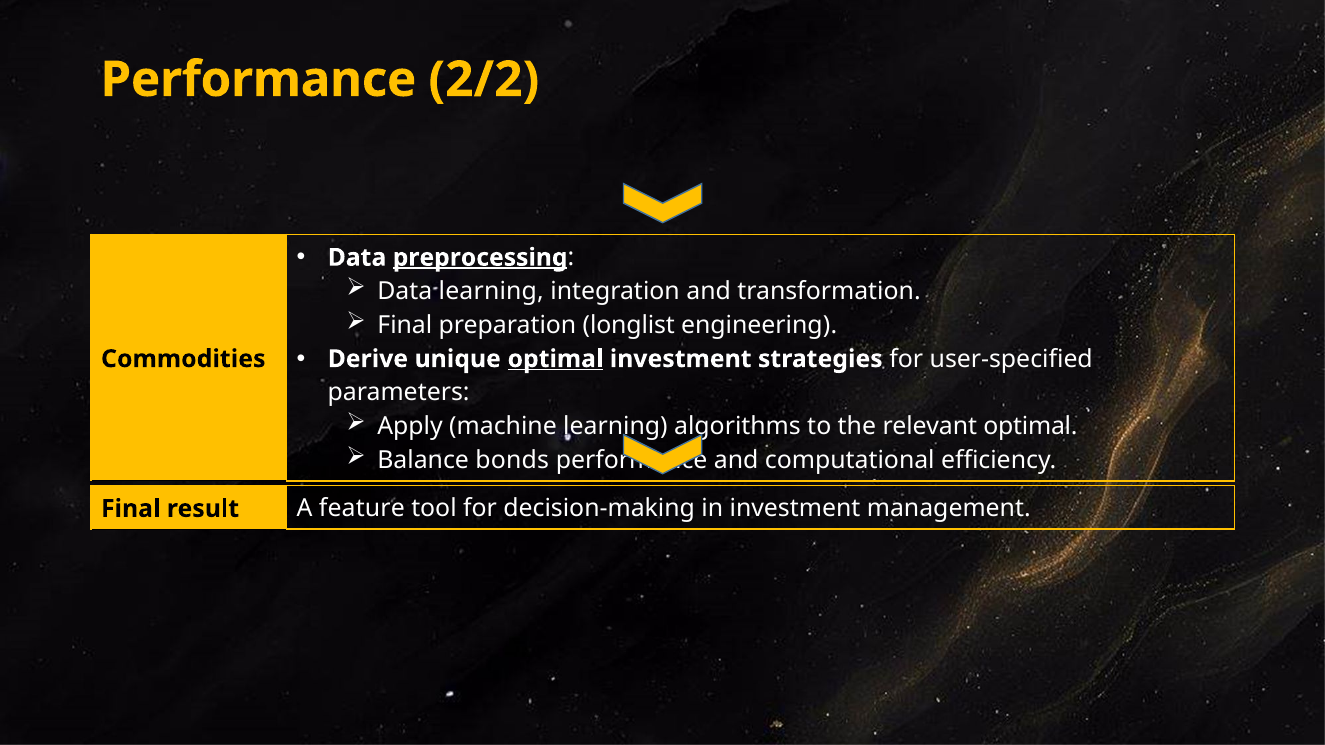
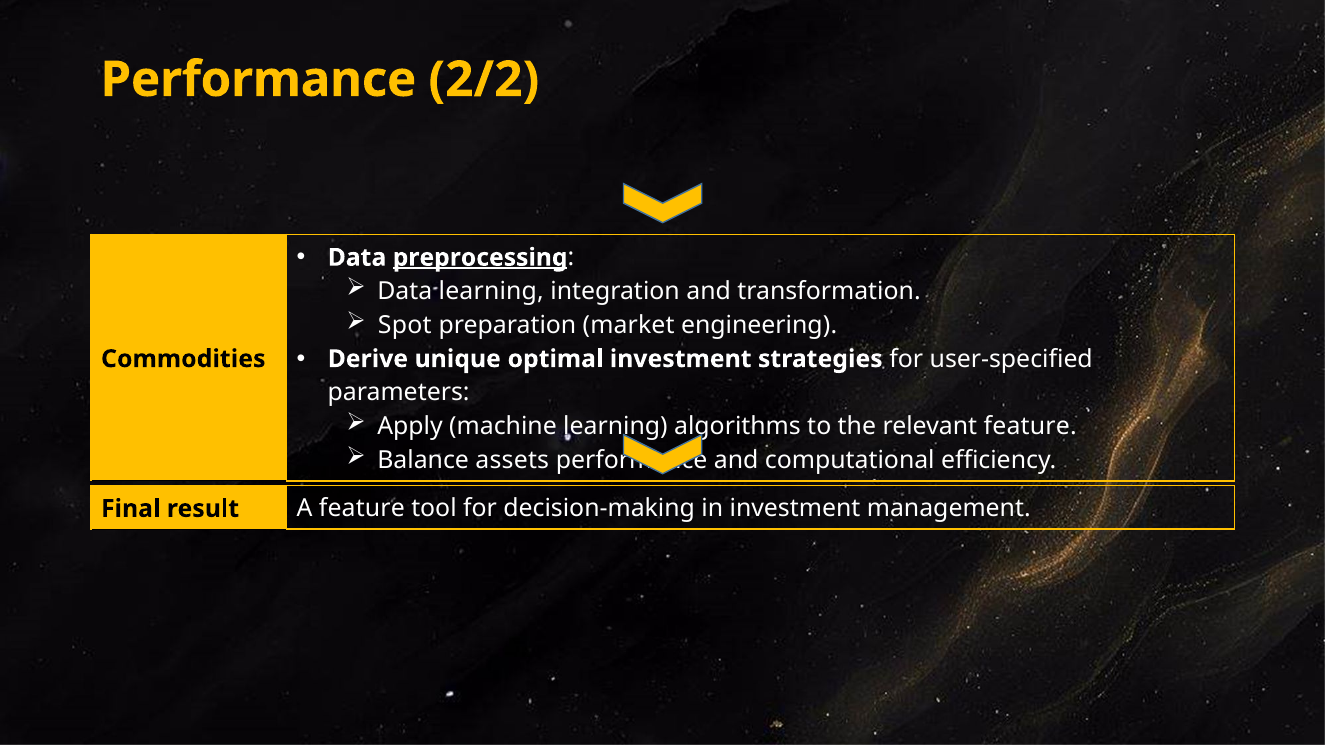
Final: Final -> Spot (405, 325)
longlist: longlist -> market (629, 325)
optimal underline: present -> none (555, 359)
relevant optimal: optimal -> feature (1030, 427)
bonds: bonds -> assets (512, 460)
